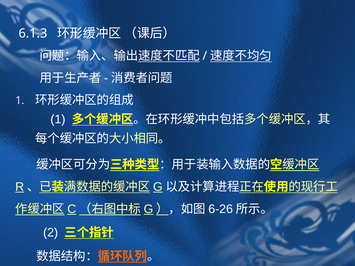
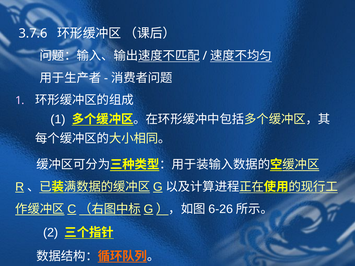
6.1.3: 6.1.3 -> 3.7.6 (33, 33)
